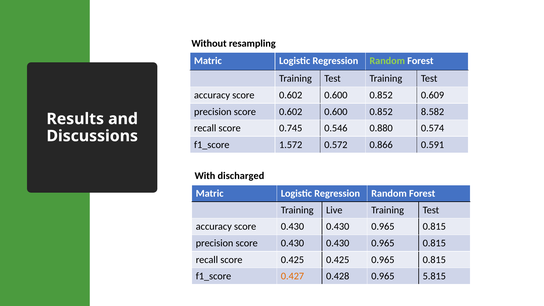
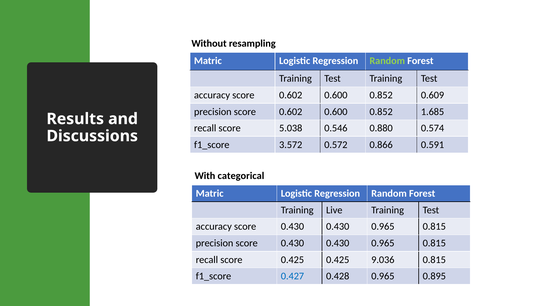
8.582: 8.582 -> 1.685 (433, 112)
0.745: 0.745 -> 5.038 (291, 128)
1.572: 1.572 -> 3.572 (291, 145)
discharged: discharged -> categorical (241, 176)
0.425 0.965: 0.965 -> 9.036 (383, 260)
0.427 colour: orange -> blue (292, 276)
5.815: 5.815 -> 0.895 (434, 276)
